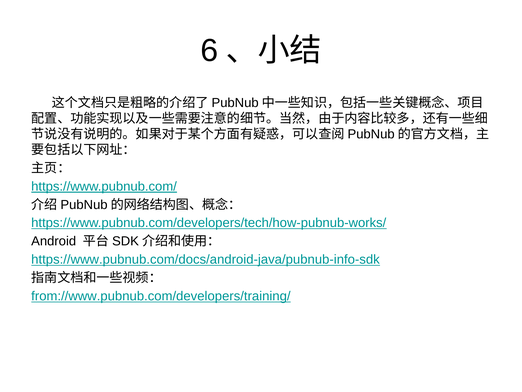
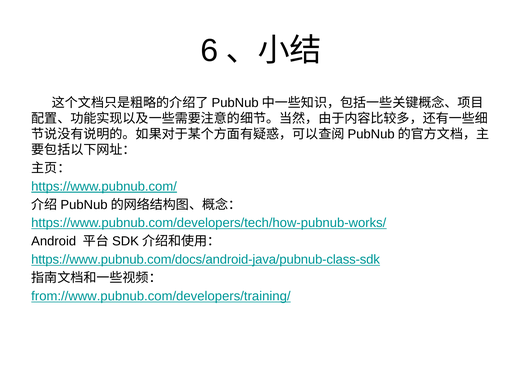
https://www.pubnub.com/docs/android-java/pubnub-info-sdk: https://www.pubnub.com/docs/android-java/pubnub-info-sdk -> https://www.pubnub.com/docs/android-java/pubnub-class-sdk (206, 259)
